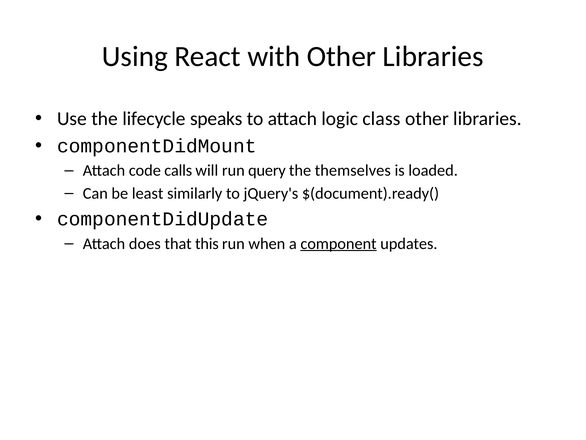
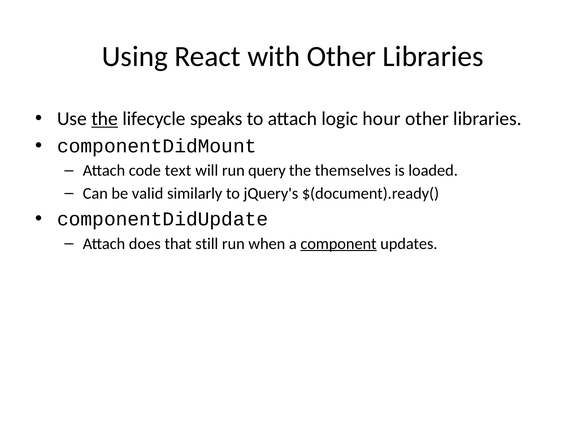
the underline: none -> present (105, 119)
class: class -> hour (382, 119)
calls: calls -> text (178, 170)
least: least -> valid (148, 193)
this: this -> still (207, 243)
